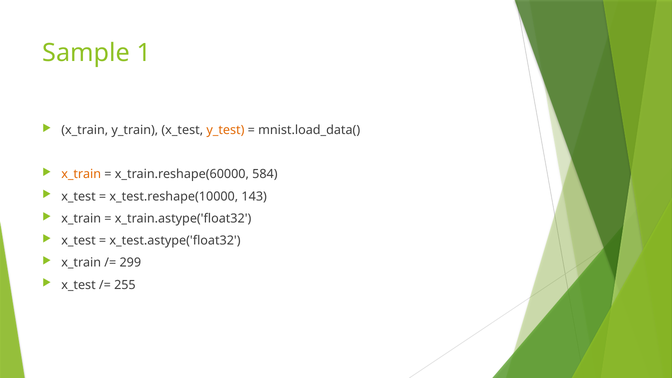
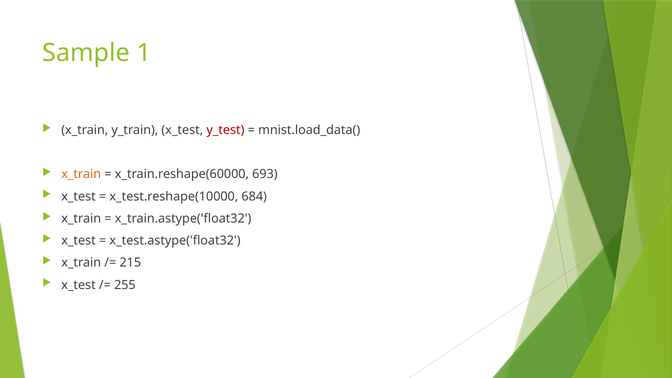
y_test colour: orange -> red (225, 130)
584: 584 -> 693 (265, 174)
143: 143 -> 684 (254, 196)
299: 299 -> 215 (130, 263)
